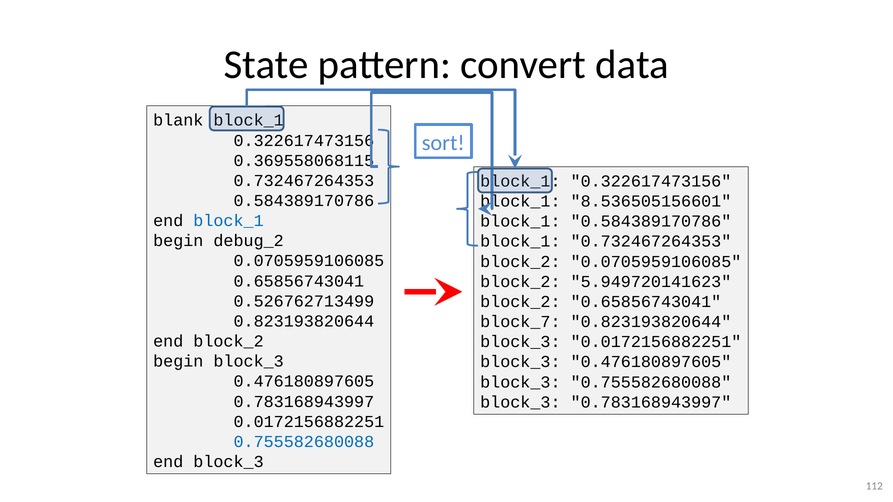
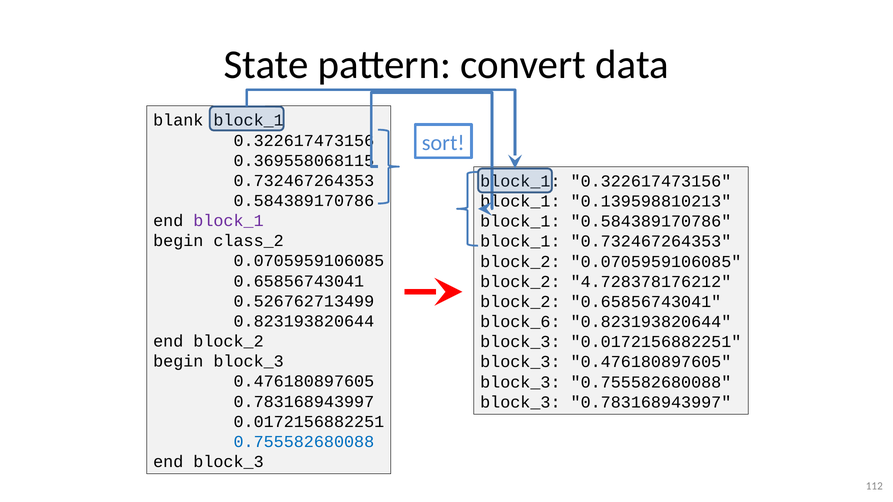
8.536505156601: 8.536505156601 -> 0.139598810213 (651, 201)
block_1 colour: blue -> purple (229, 221)
debug_2: debug_2 -> class_2 (249, 241)
5.949720141623: 5.949720141623 -> 4.728378176212 (651, 282)
block_7: block_7 -> block_6 (520, 322)
